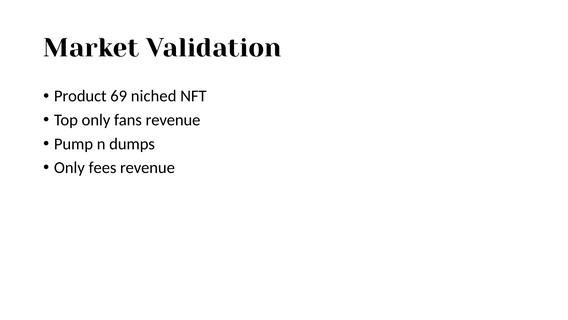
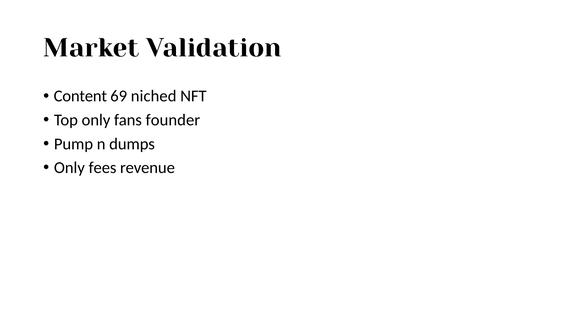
Product: Product -> Content (80, 96)
fans revenue: revenue -> founder (173, 120)
